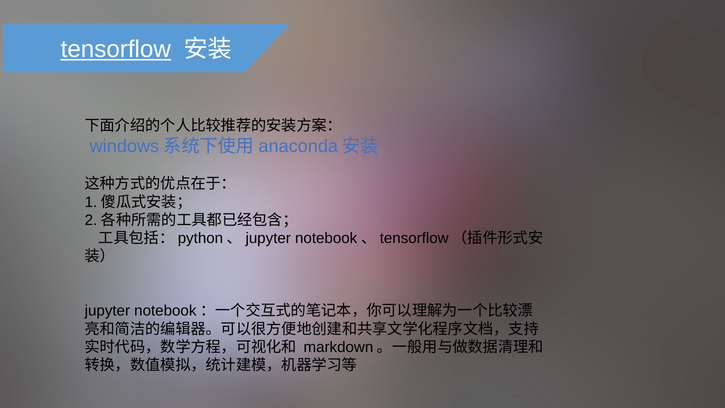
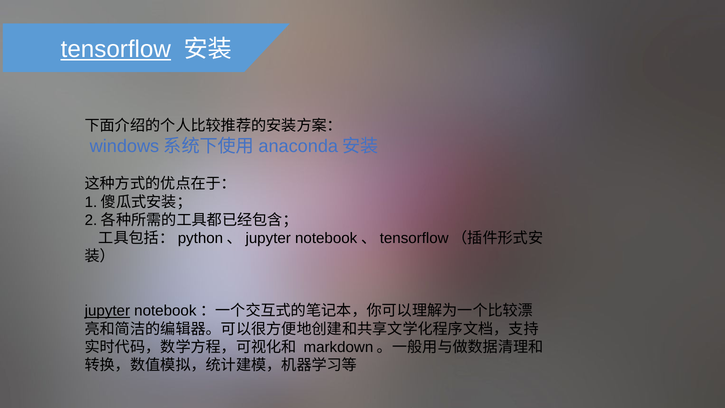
jupyter underline: none -> present (107, 311)
